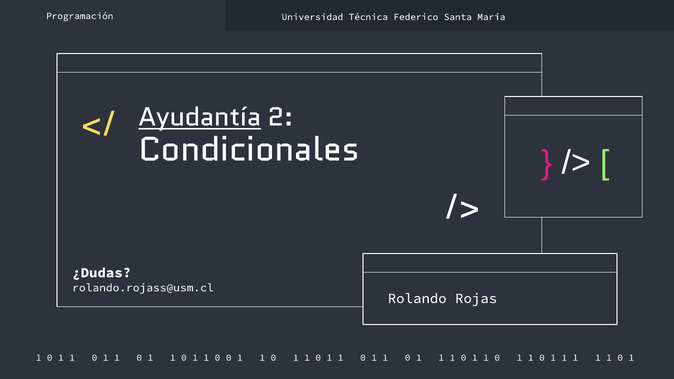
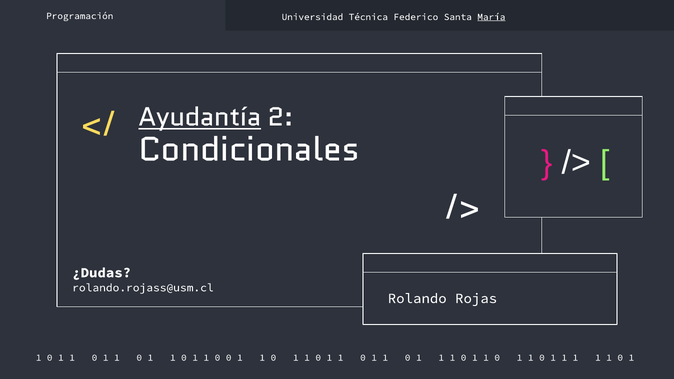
María underline: none -> present (491, 17)
